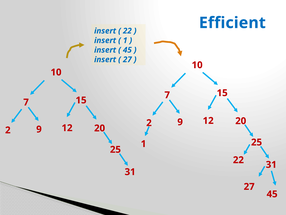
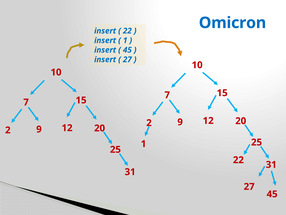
Efficient: Efficient -> Omicron (232, 23)
